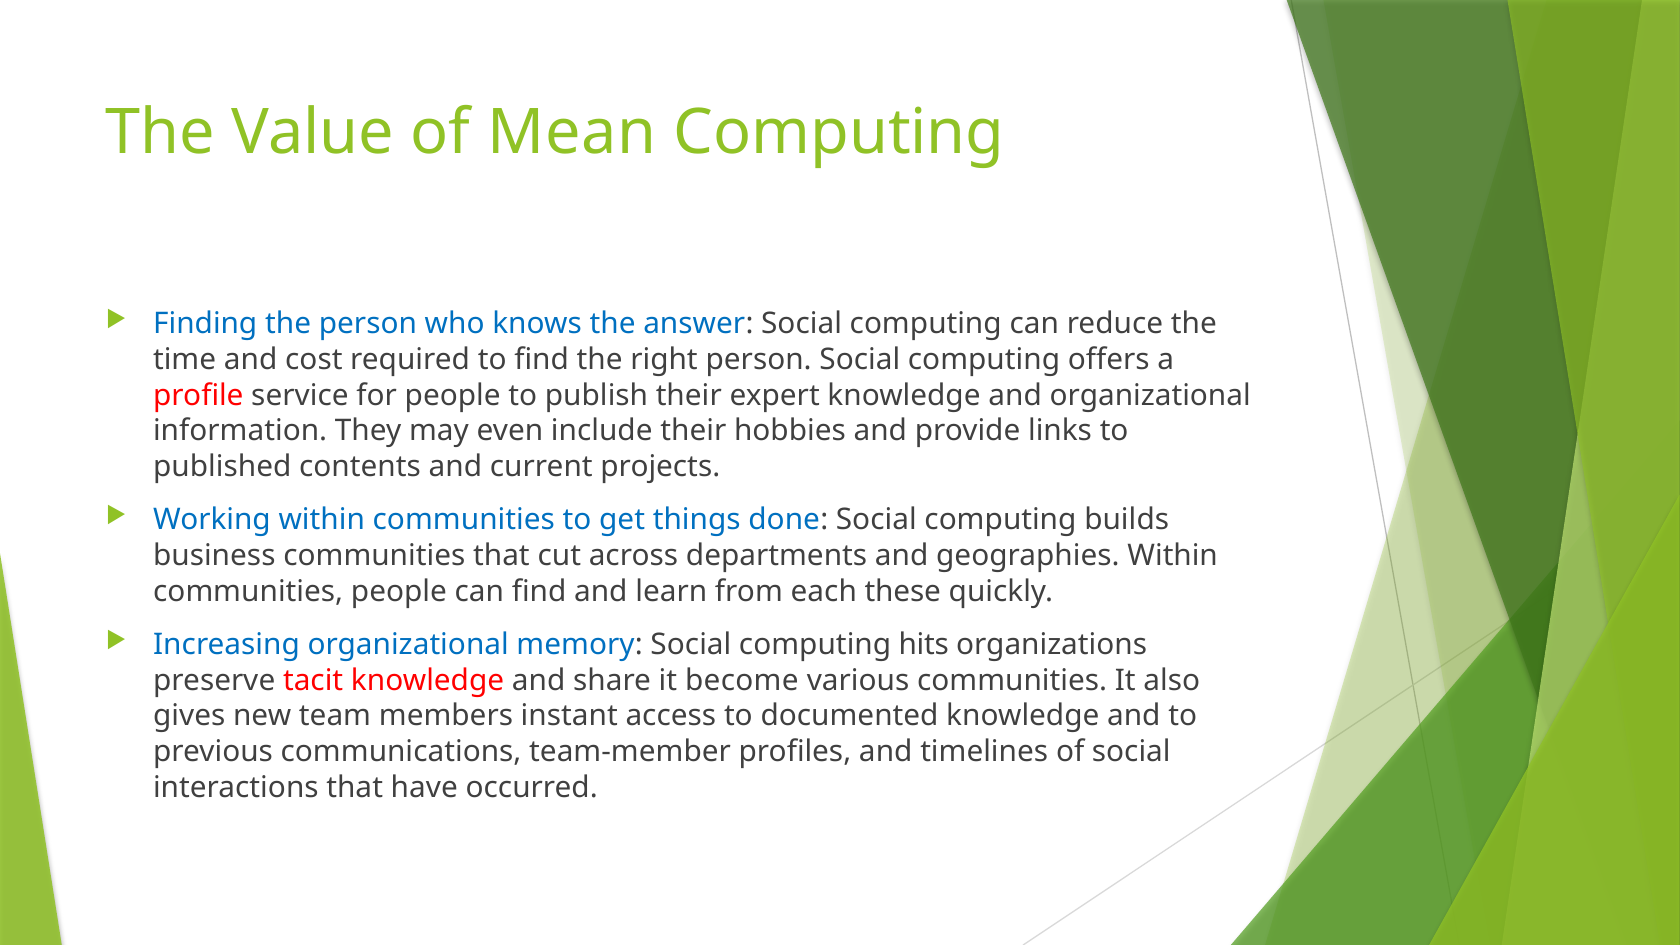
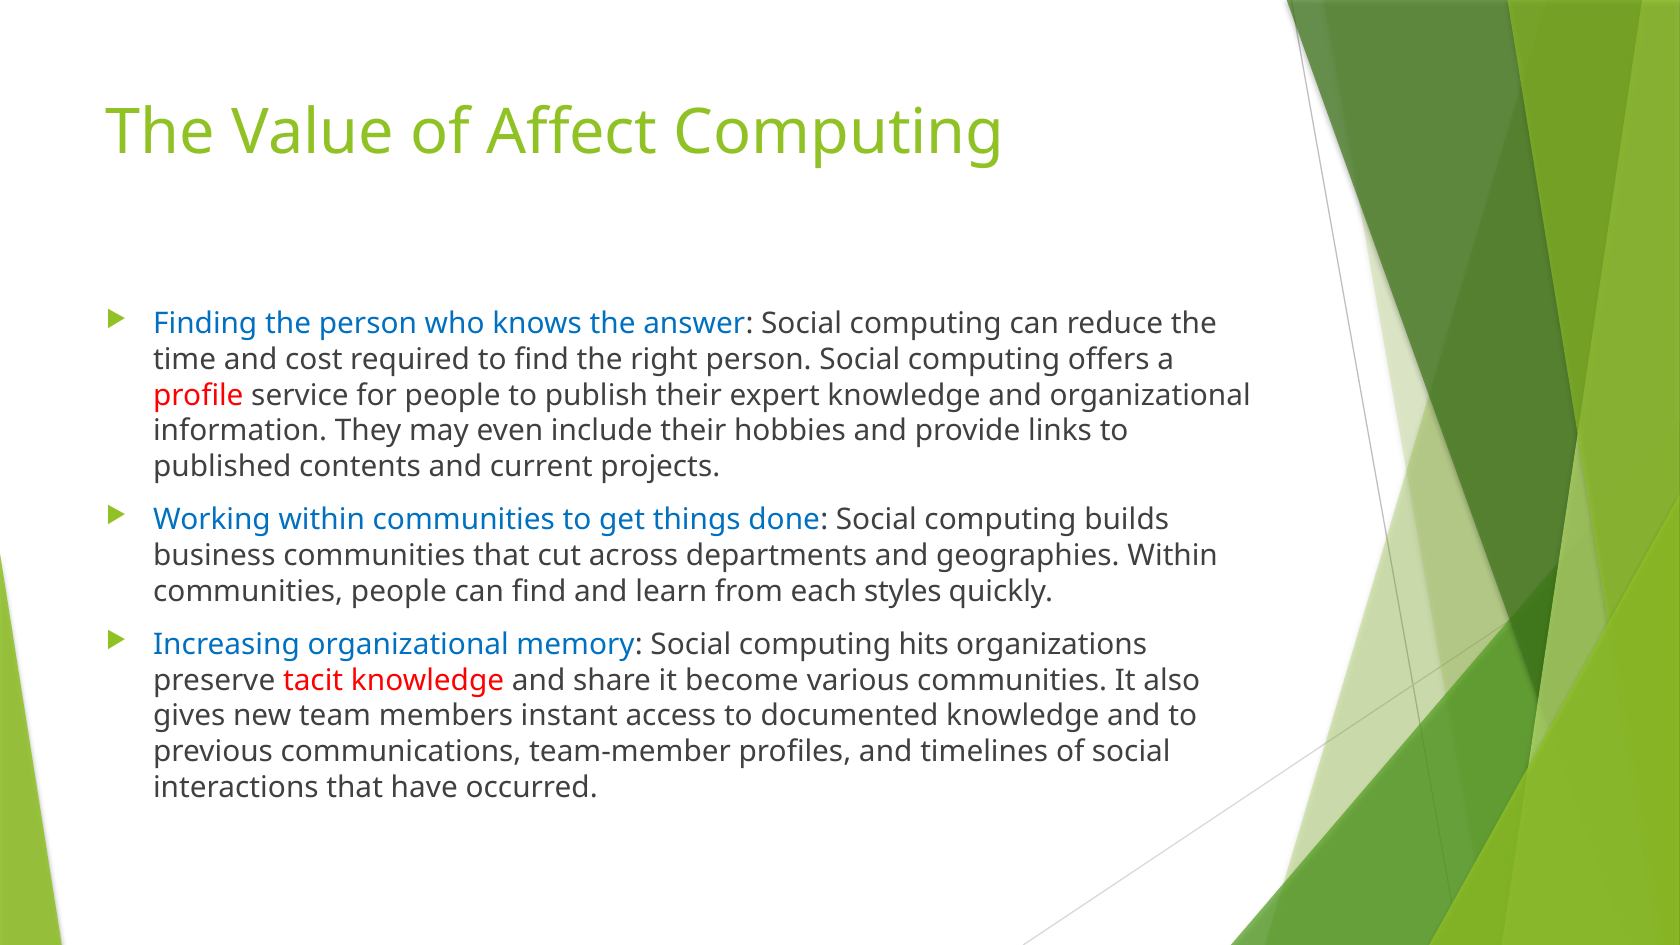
Mean: Mean -> Affect (572, 132)
these: these -> styles (903, 592)
